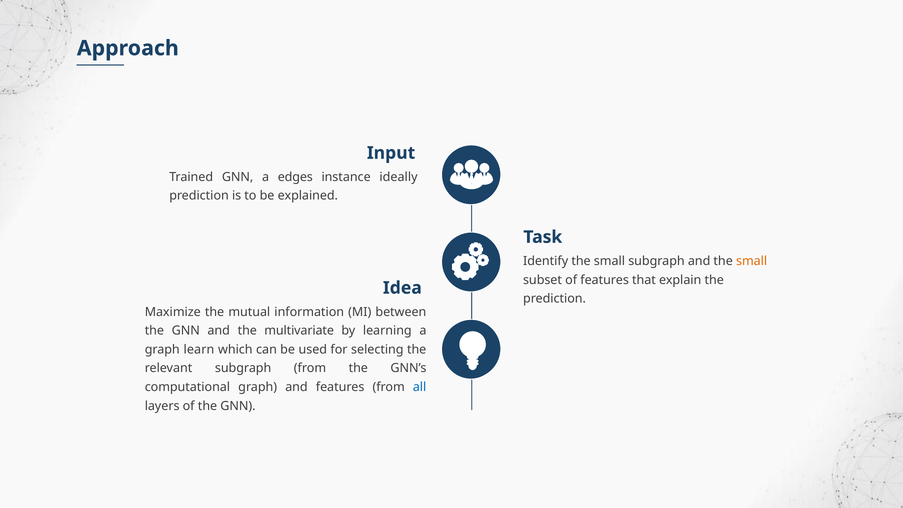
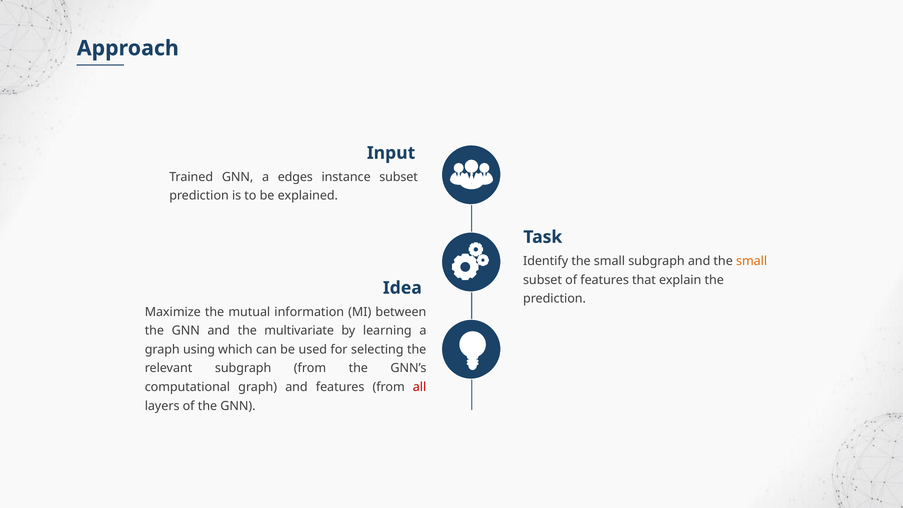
instance ideally: ideally -> subset (399, 177)
learn: learn -> using (199, 349)
all colour: blue -> red (420, 387)
